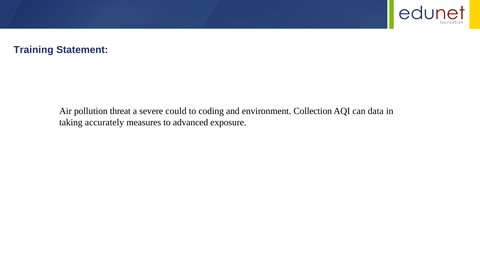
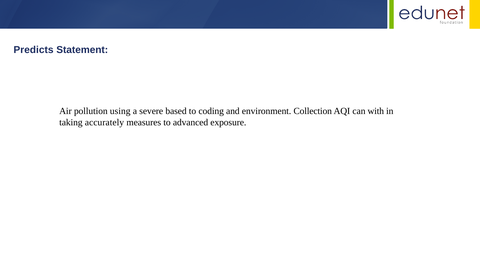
Training: Training -> Predicts (34, 50)
threat: threat -> using (120, 111)
could: could -> based (176, 111)
data: data -> with (376, 111)
